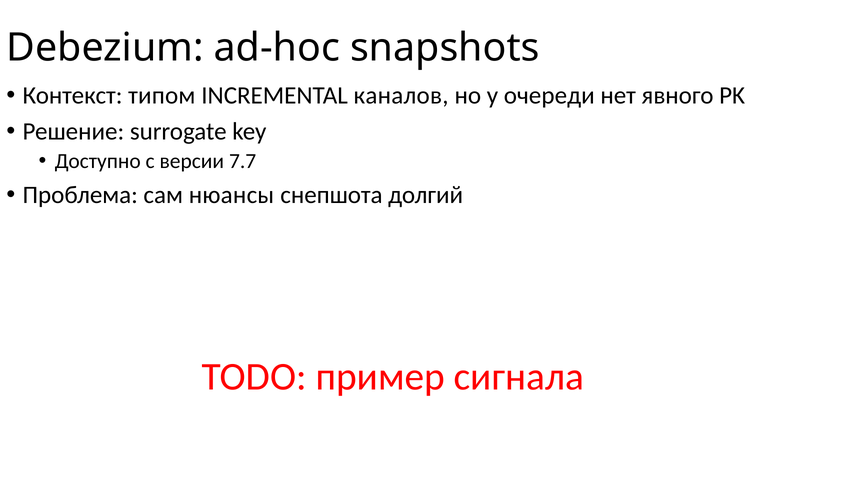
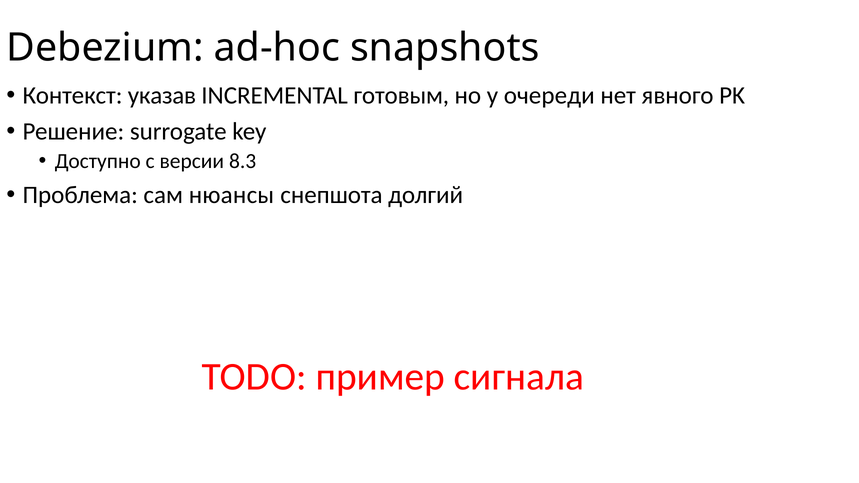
типом: типом -> указав (162, 95)
каналов: каналов -> готовым (401, 95)
7.7: 7.7 -> 8.3 (243, 161)
